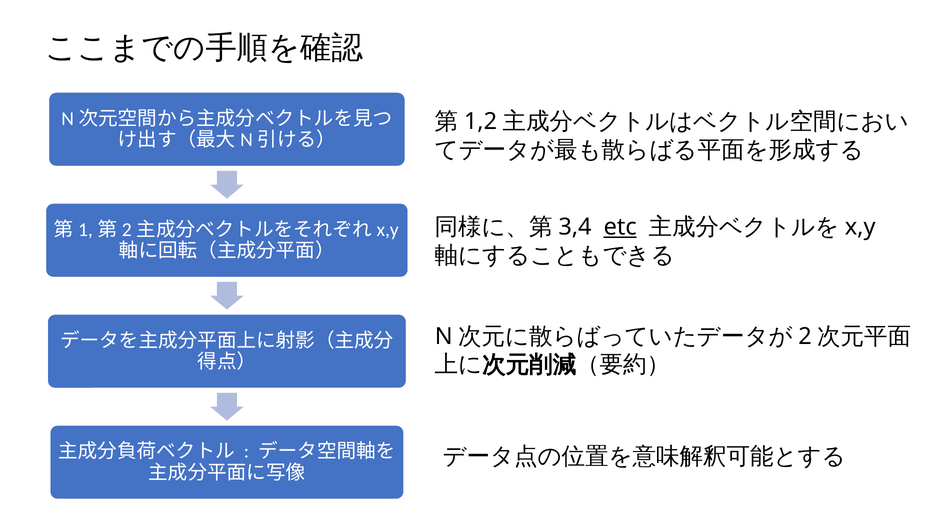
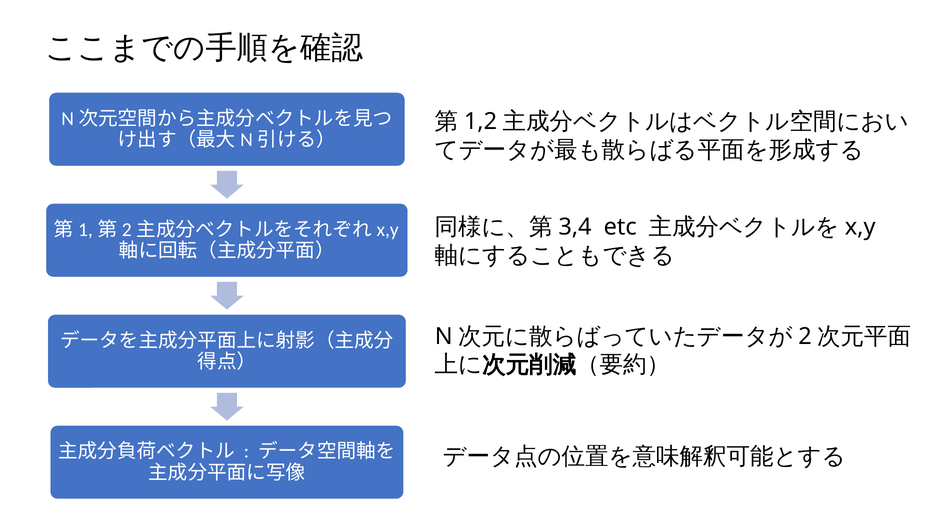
etc underline: present -> none (620, 227)
